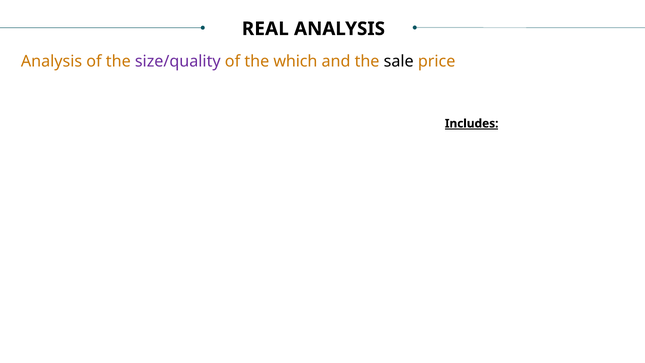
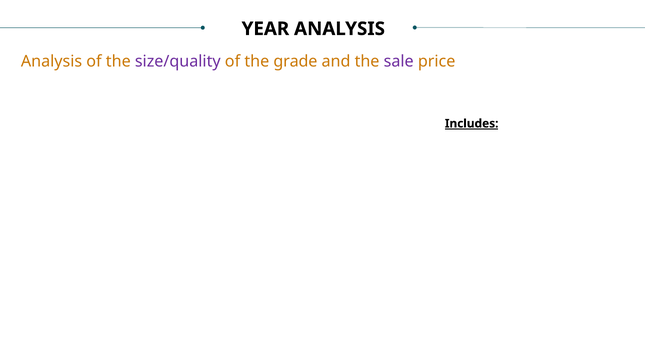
REAL: REAL -> YEAR (265, 29)
which: which -> grade (295, 62)
sale colour: black -> purple (399, 62)
